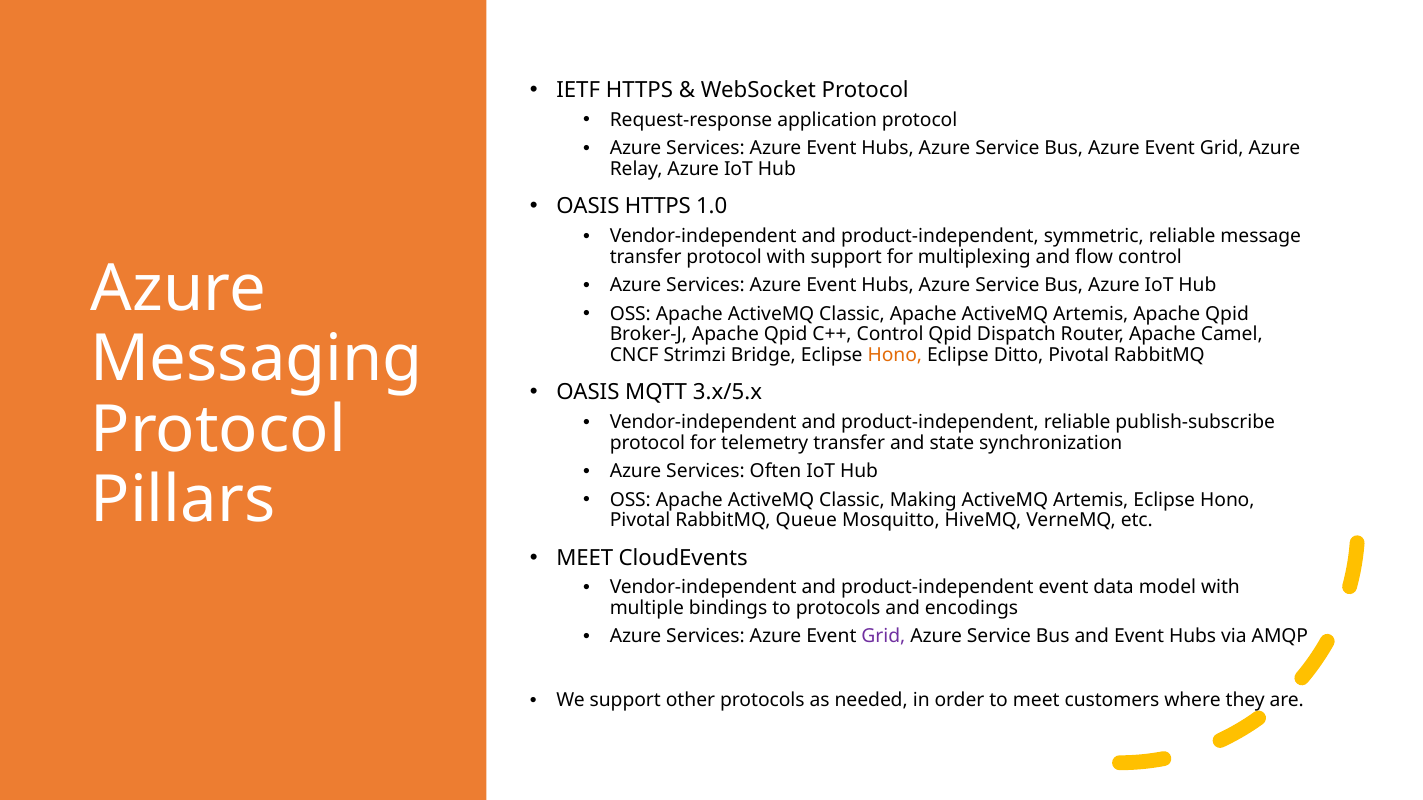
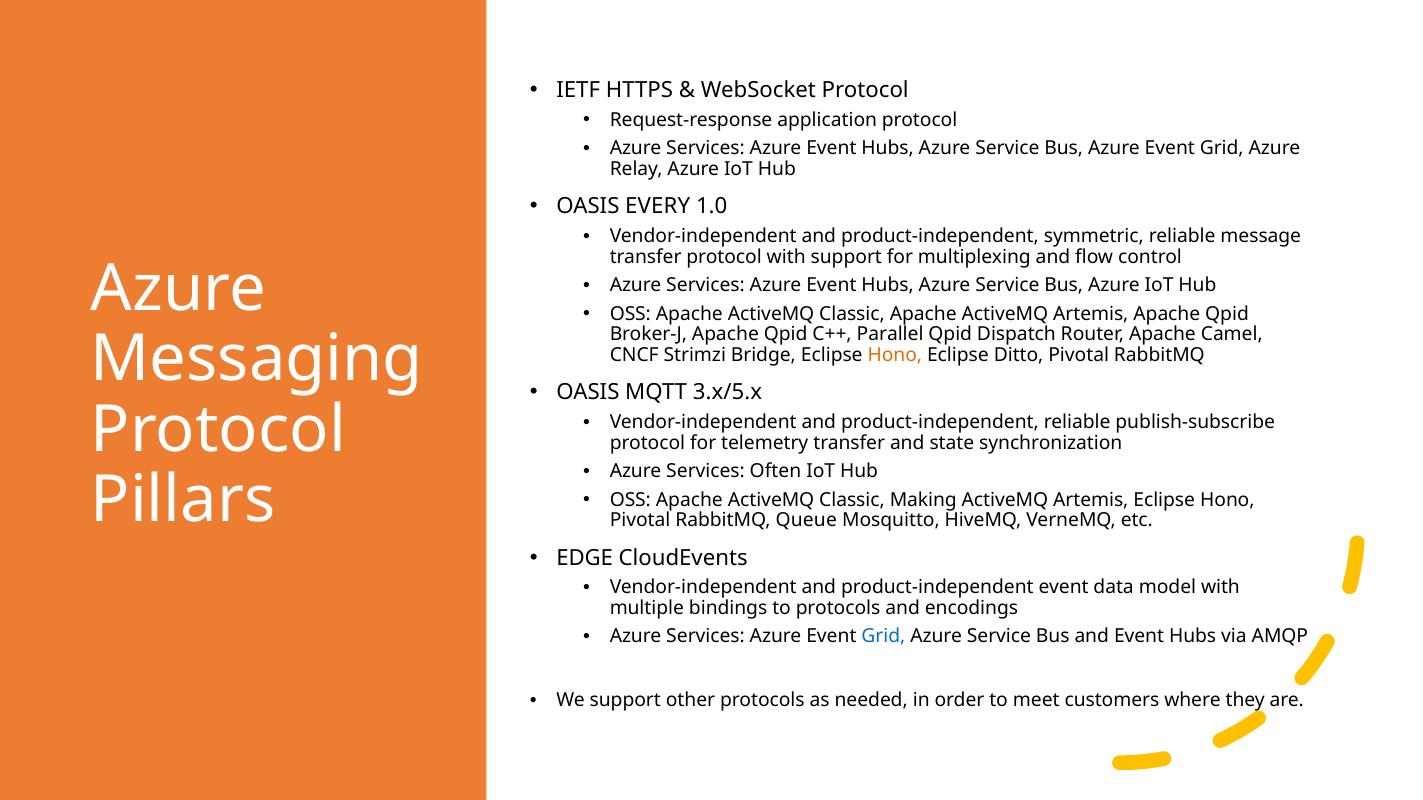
OASIS HTTPS: HTTPS -> EVERY (658, 207)
C++ Control: Control -> Parallel (890, 335)
MEET: MEET -> EDGE (585, 558)
Grid colour: purple -> blue (883, 637)
